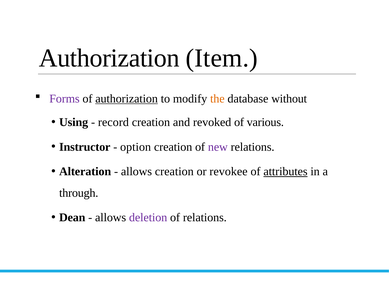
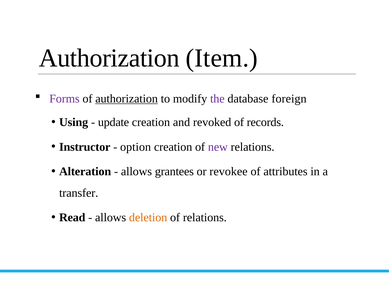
the colour: orange -> purple (217, 99)
without: without -> foreign (289, 99)
record: record -> update (113, 122)
various: various -> records (265, 122)
allows creation: creation -> grantees (174, 171)
attributes underline: present -> none (285, 171)
through: through -> transfer (79, 193)
Dean: Dean -> Read (72, 217)
deletion colour: purple -> orange (148, 217)
